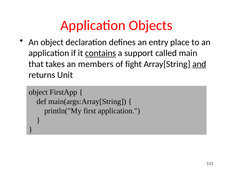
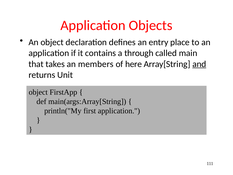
contains underline: present -> none (101, 53)
support: support -> through (139, 53)
fight: fight -> here (134, 64)
